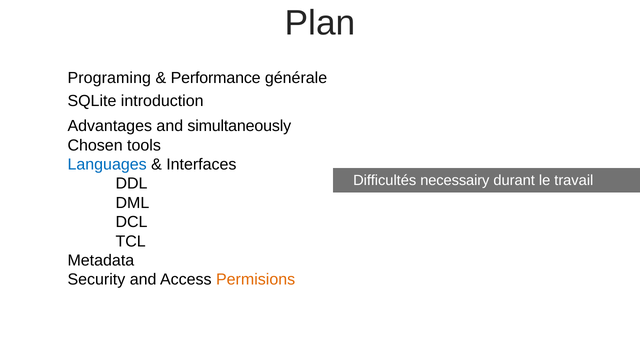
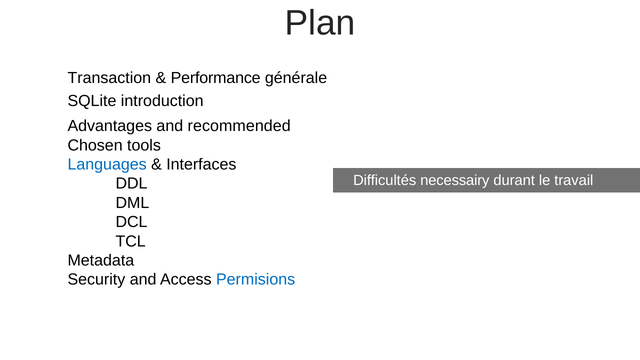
Programing: Programing -> Transaction (109, 78)
simultaneously: simultaneously -> recommended (239, 126)
Permisions colour: orange -> blue (256, 280)
